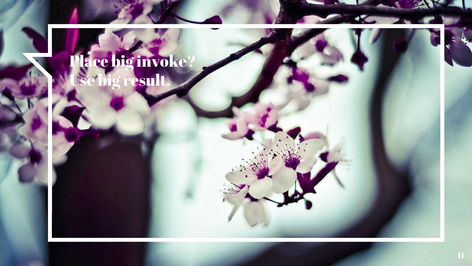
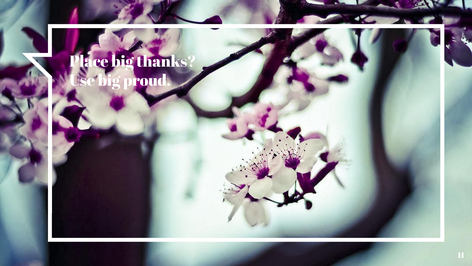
invoke: invoke -> thanks (166, 61)
result: result -> proud (147, 80)
